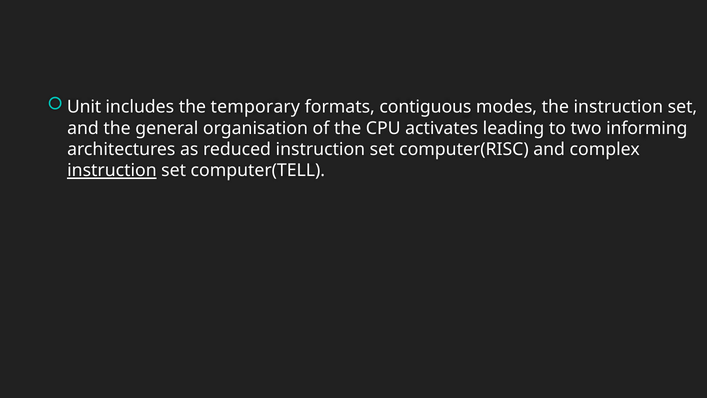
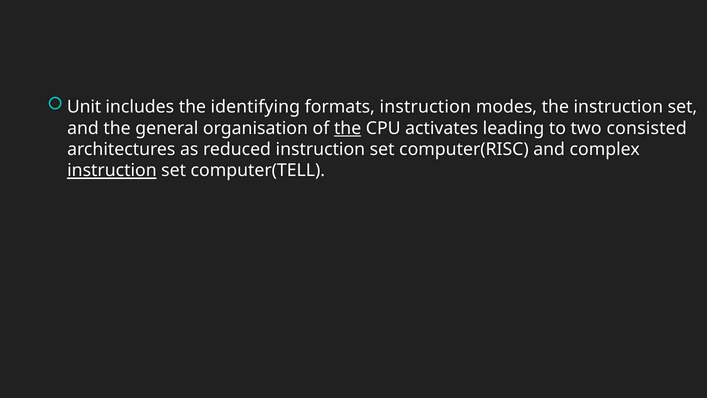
temporary: temporary -> identifying (255, 107)
formats contiguous: contiguous -> instruction (425, 107)
the underline: none -> present (348, 128)
informing: informing -> consisted (647, 128)
